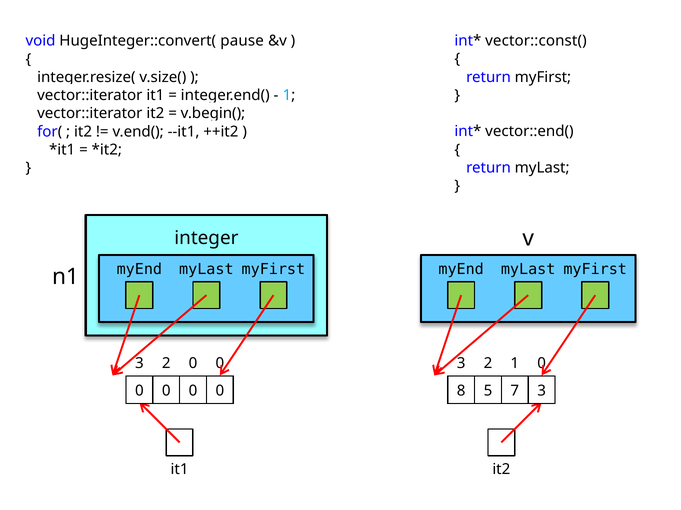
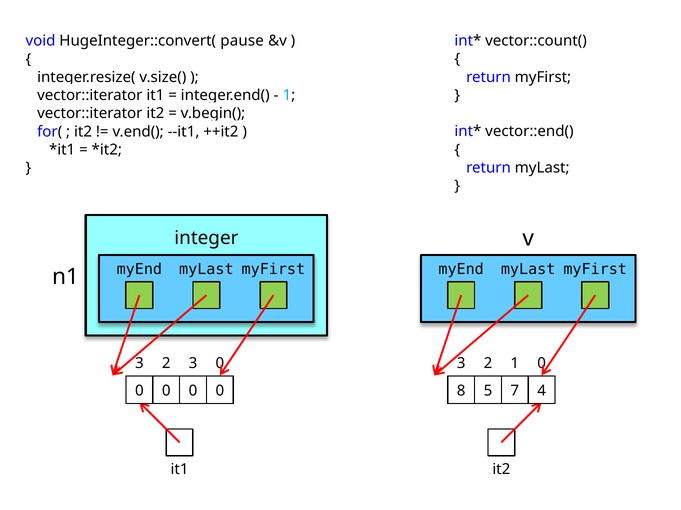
vector::const(: vector::const( -> vector::count( (536, 41)
2 0: 0 -> 3 (193, 364)
7 3: 3 -> 4 (542, 391)
